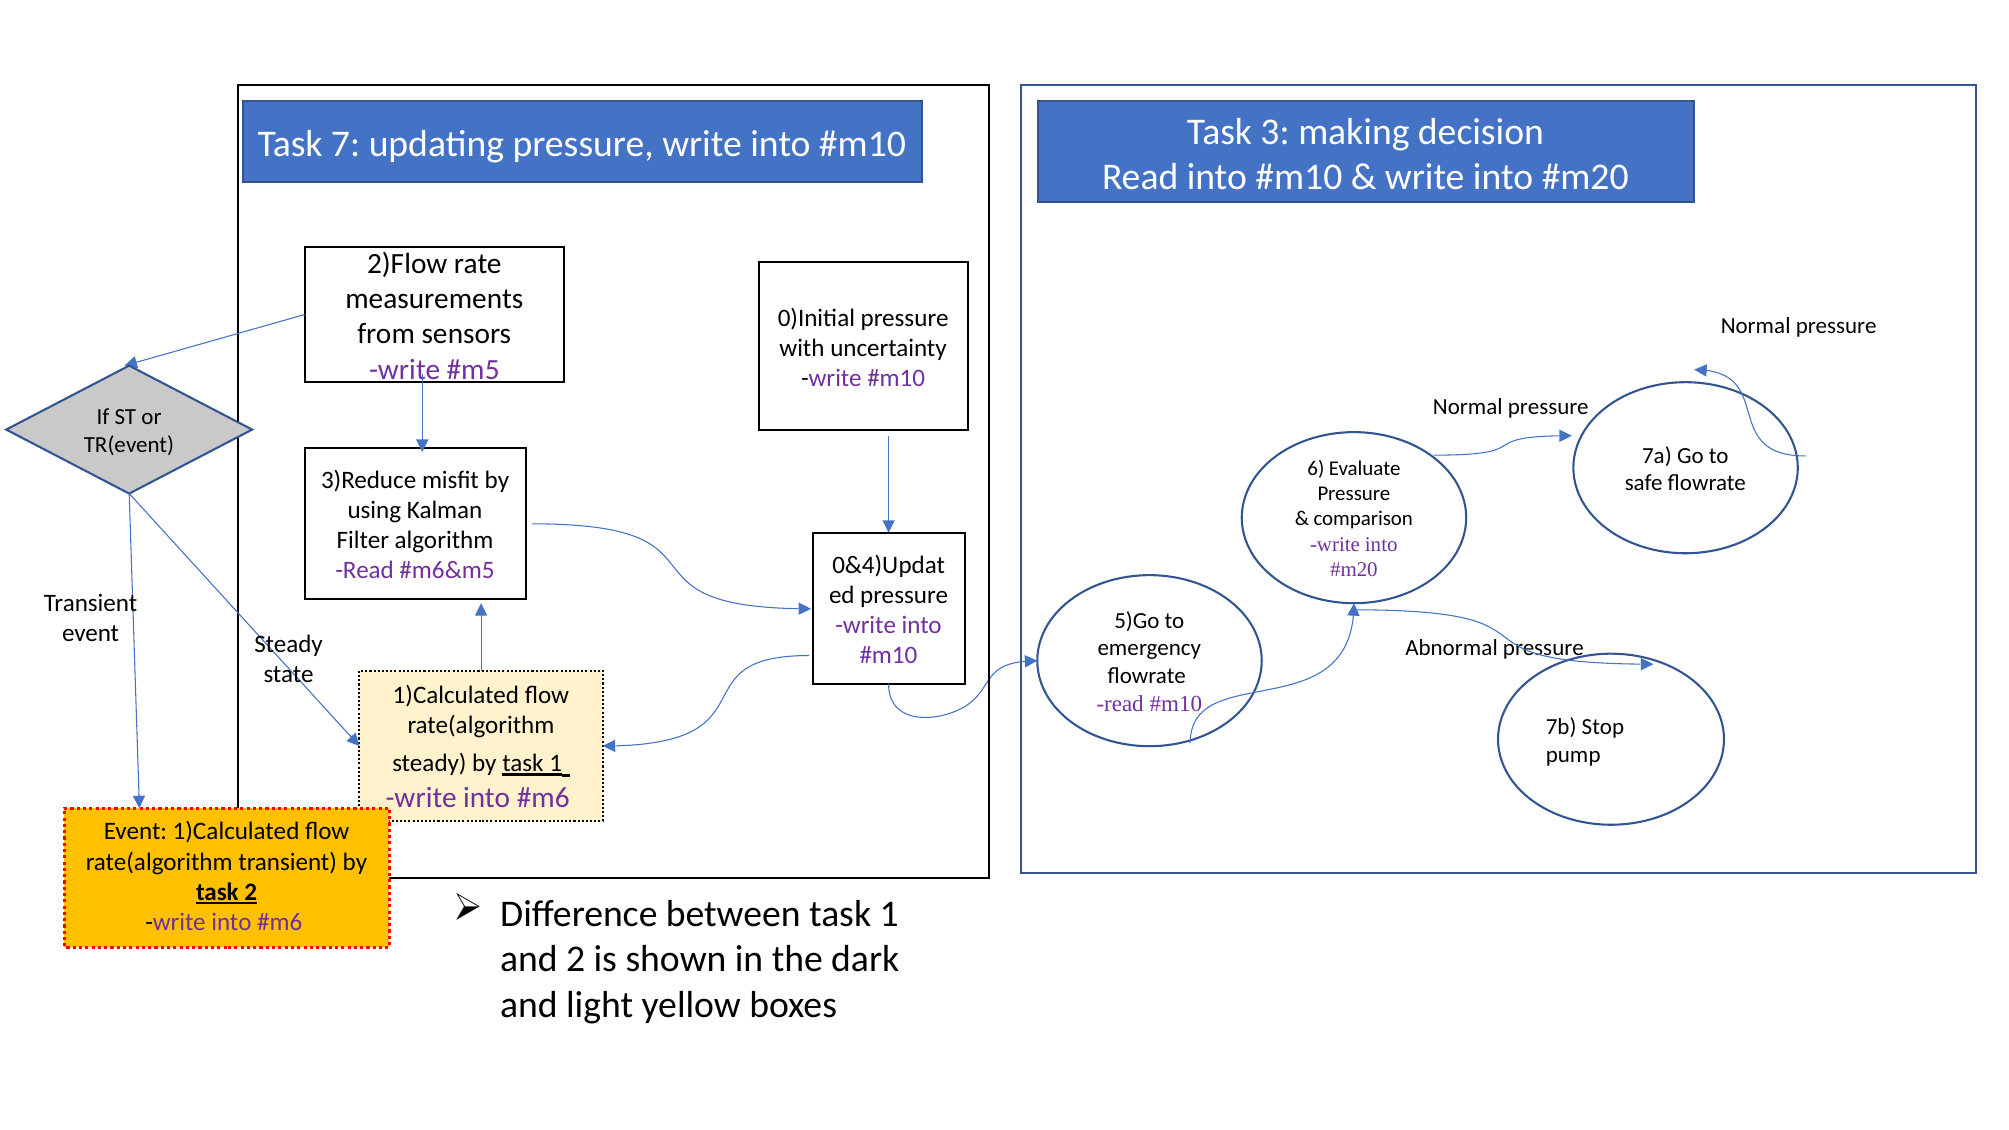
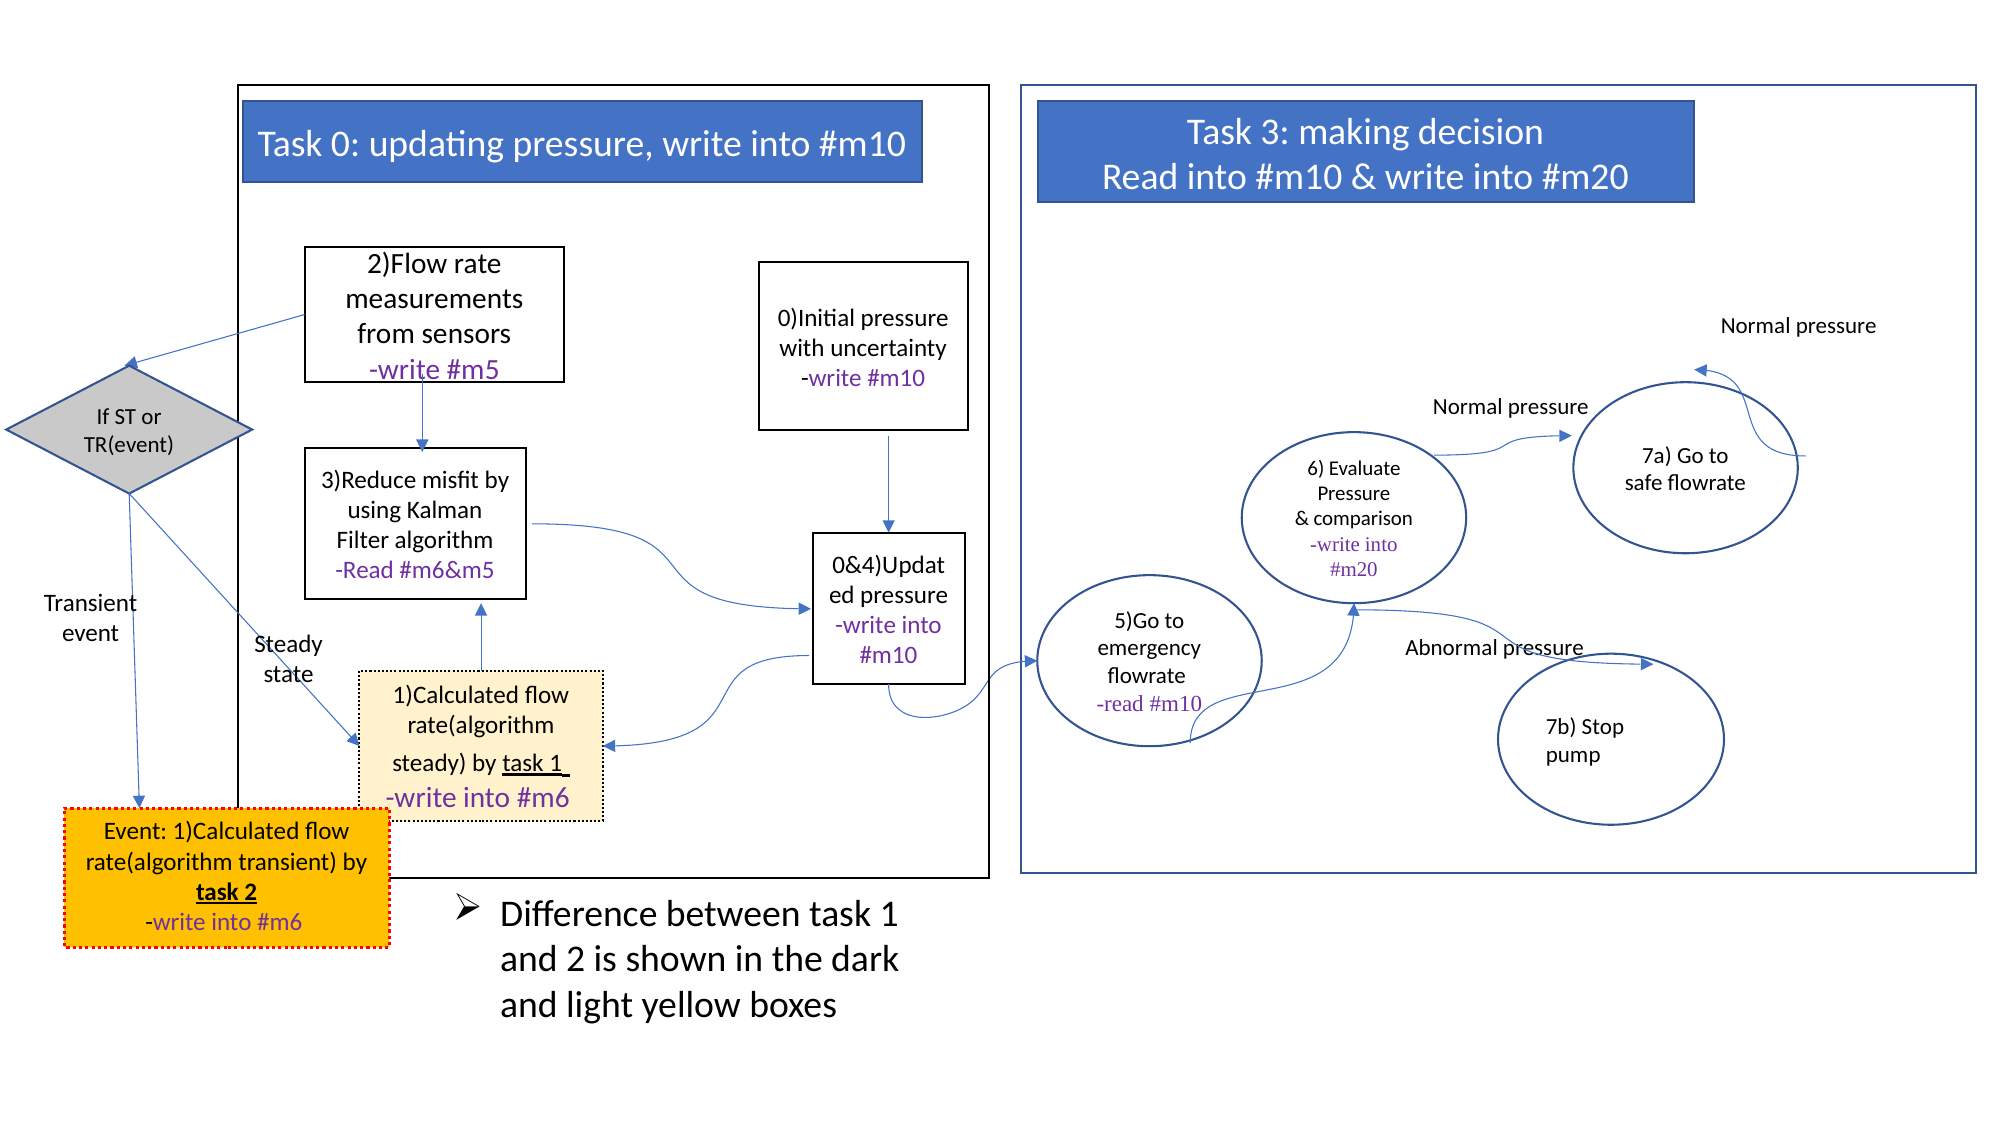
7: 7 -> 0 (346, 144)
